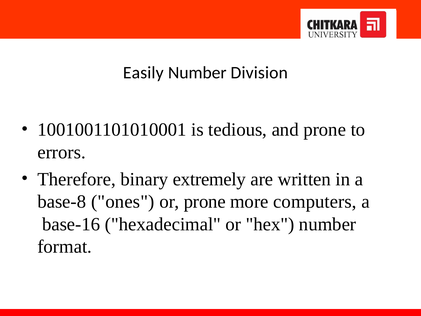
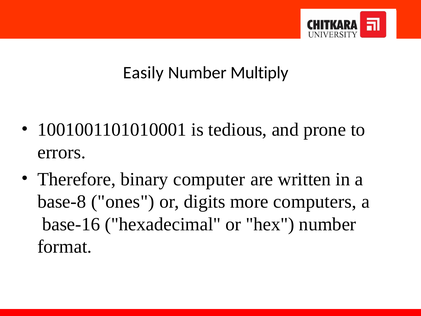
Division: Division -> Multiply (259, 73)
extremely: extremely -> computer (209, 179)
or prone: prone -> digits (205, 202)
